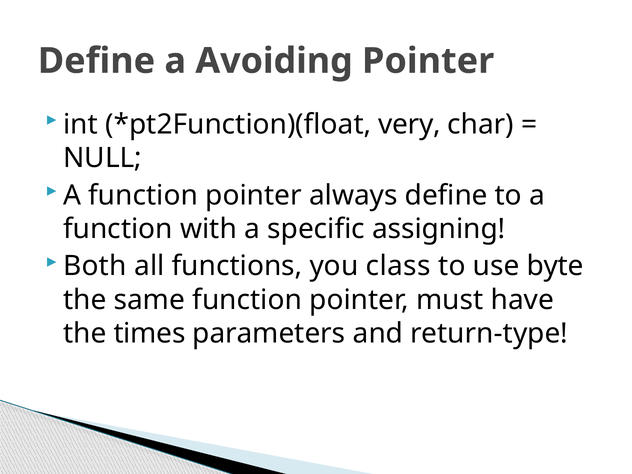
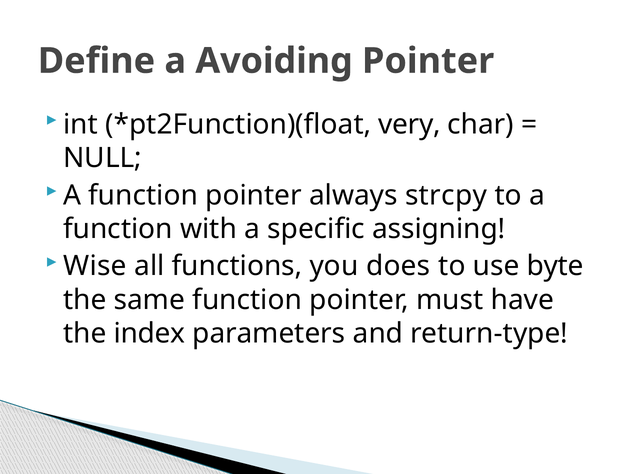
always define: define -> strcpy (446, 195)
Both: Both -> Wise (95, 266)
class: class -> does (398, 266)
times: times -> index (150, 334)
